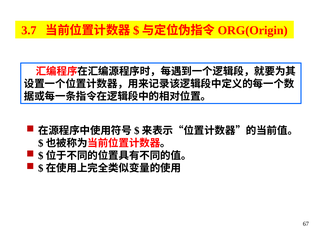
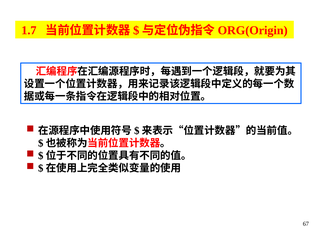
3.7: 3.7 -> 1.7 (29, 30)
